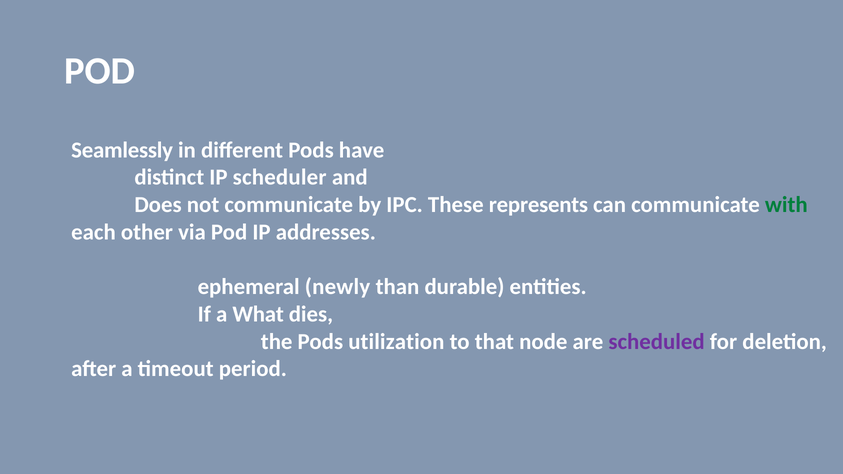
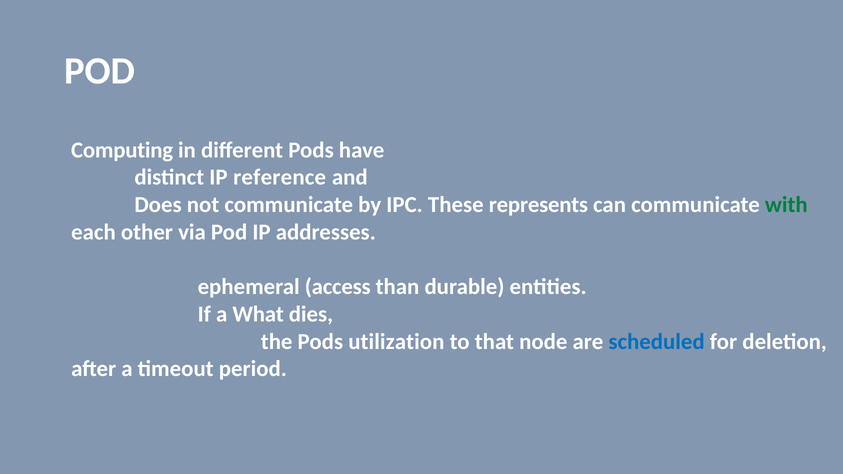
Seamlessly: Seamlessly -> Computing (122, 150)
scheduler: scheduler -> reference (280, 177)
newly: newly -> access (338, 287)
scheduled colour: purple -> blue (657, 342)
